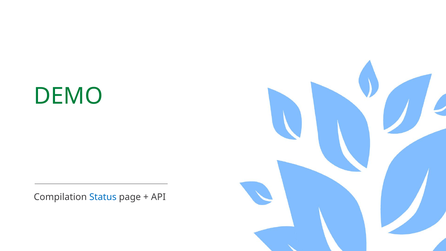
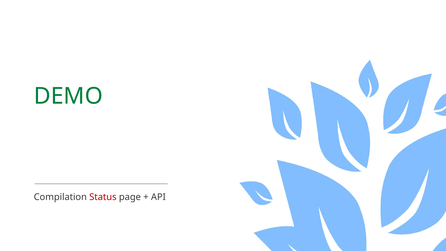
Status colour: blue -> red (103, 197)
